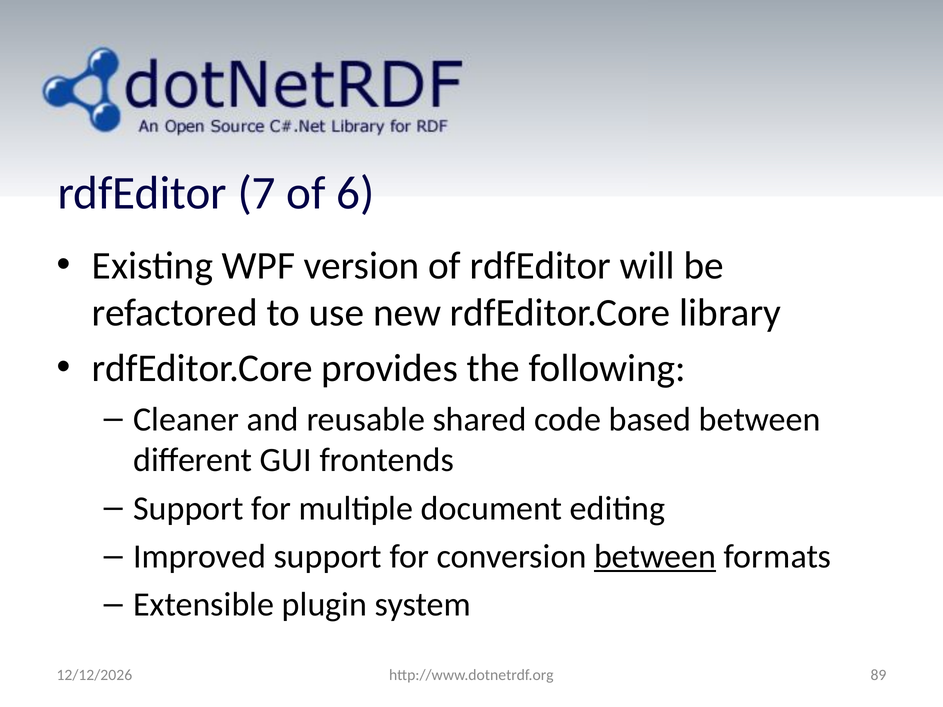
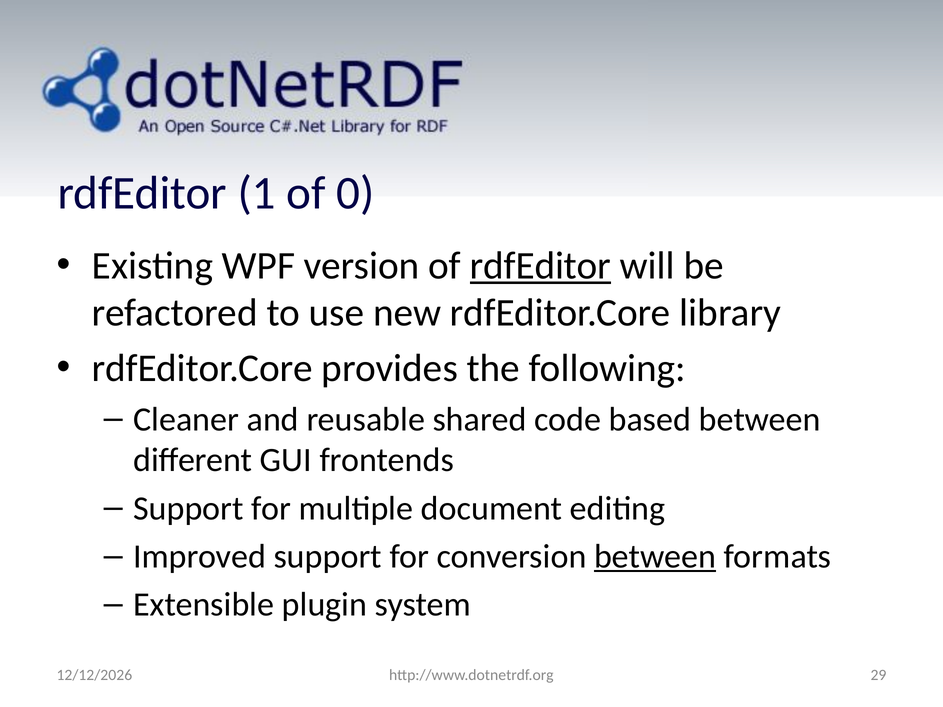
7: 7 -> 1 (257, 193)
6: 6 -> 0 (355, 193)
rdfEditor underline: none -> present (540, 266)
89: 89 -> 29 (878, 675)
